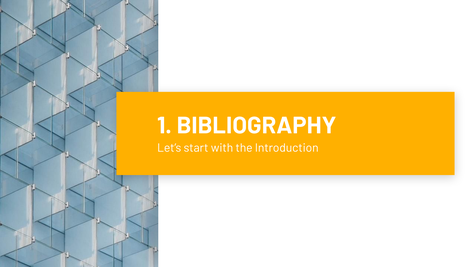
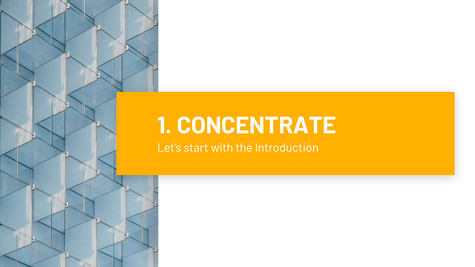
BIBLIOGRAPHY: BIBLIOGRAPHY -> CONCENTRATE (257, 126)
